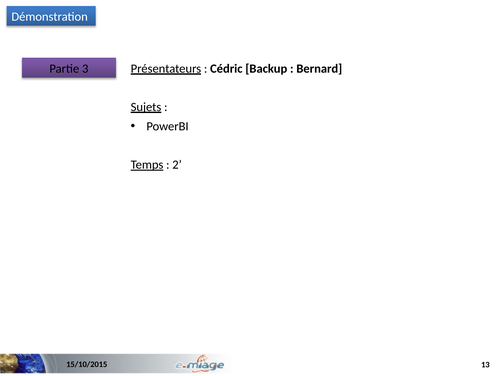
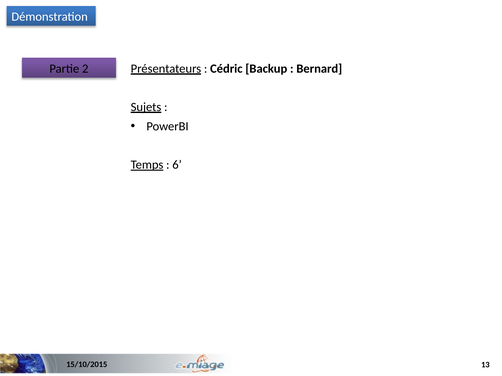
3: 3 -> 2 (85, 69)
2: 2 -> 6 (177, 165)
